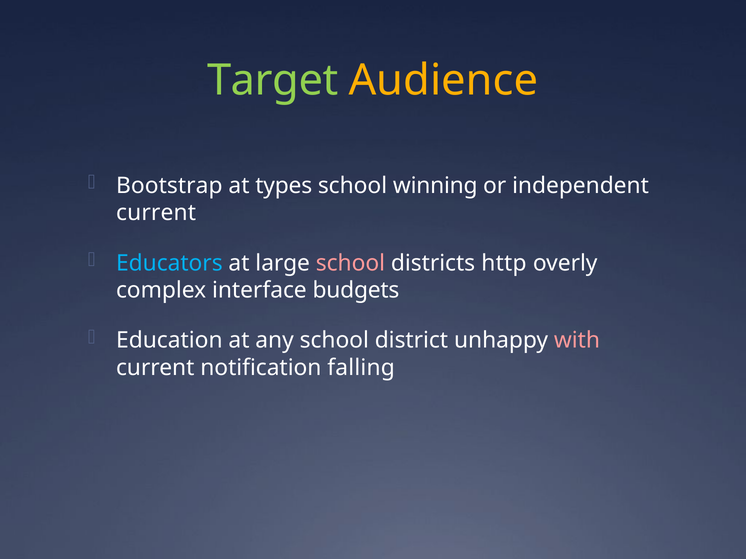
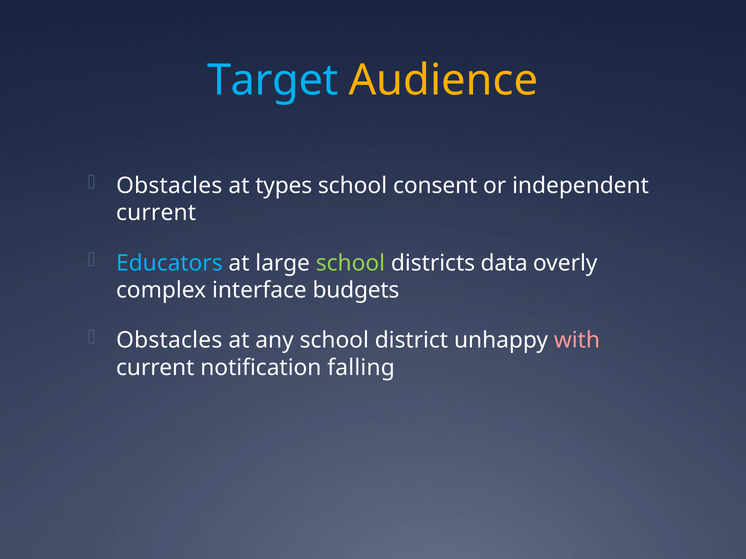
Target colour: light green -> light blue (273, 80)
Bootstrap: Bootstrap -> Obstacles (169, 186)
winning: winning -> consent (435, 186)
school colour: pink -> light green (350, 263)
http: http -> data (504, 263)
Education: Education -> Obstacles (169, 341)
